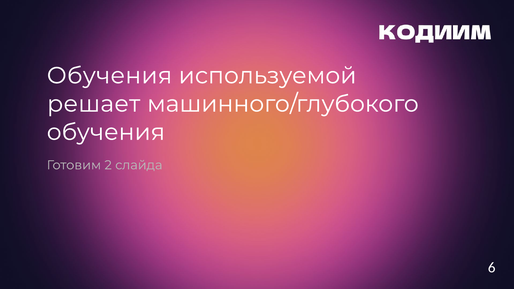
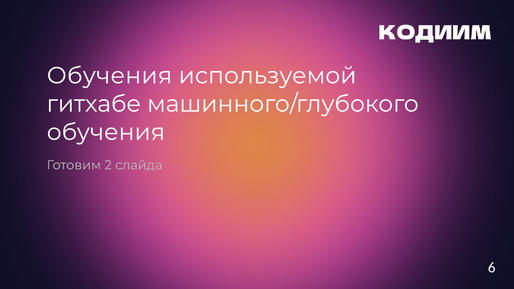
решает: решает -> гитхабе (94, 104)
